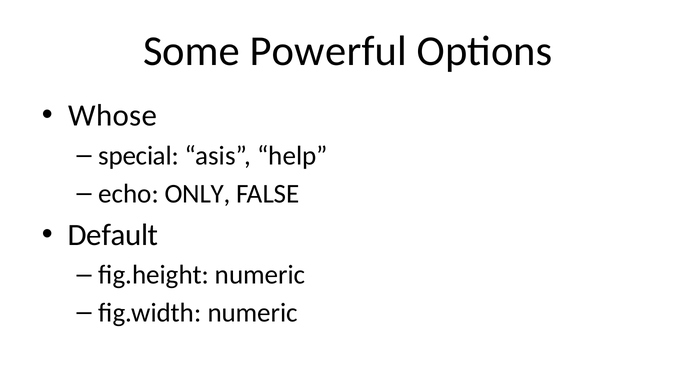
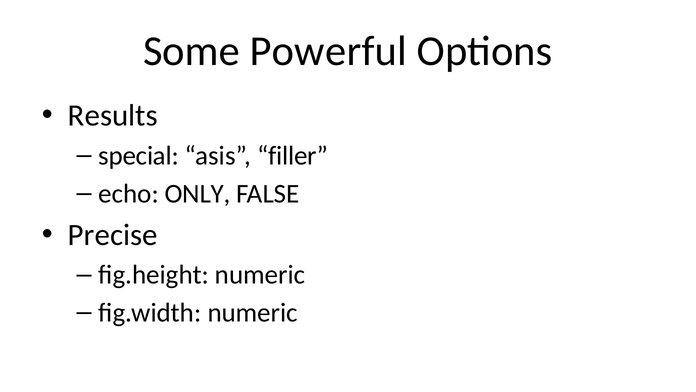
Whose: Whose -> Results (113, 116)
help: help -> filler (293, 156)
Default: Default -> Precise (113, 235)
